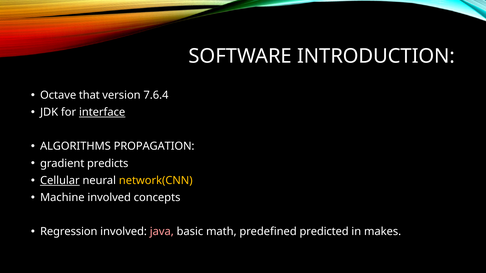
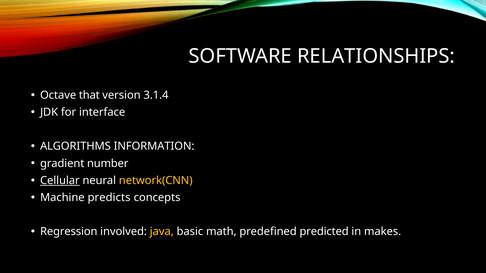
INTRODUCTION: INTRODUCTION -> RELATIONSHIPS (376, 56)
7.6.4: 7.6.4 -> 3.1.4 (156, 95)
interface underline: present -> none (102, 112)
PROPAGATION: PROPAGATION -> INFORMATION (154, 147)
predicts: predicts -> number (108, 164)
Machine involved: involved -> predicts (109, 198)
java colour: pink -> yellow (162, 232)
